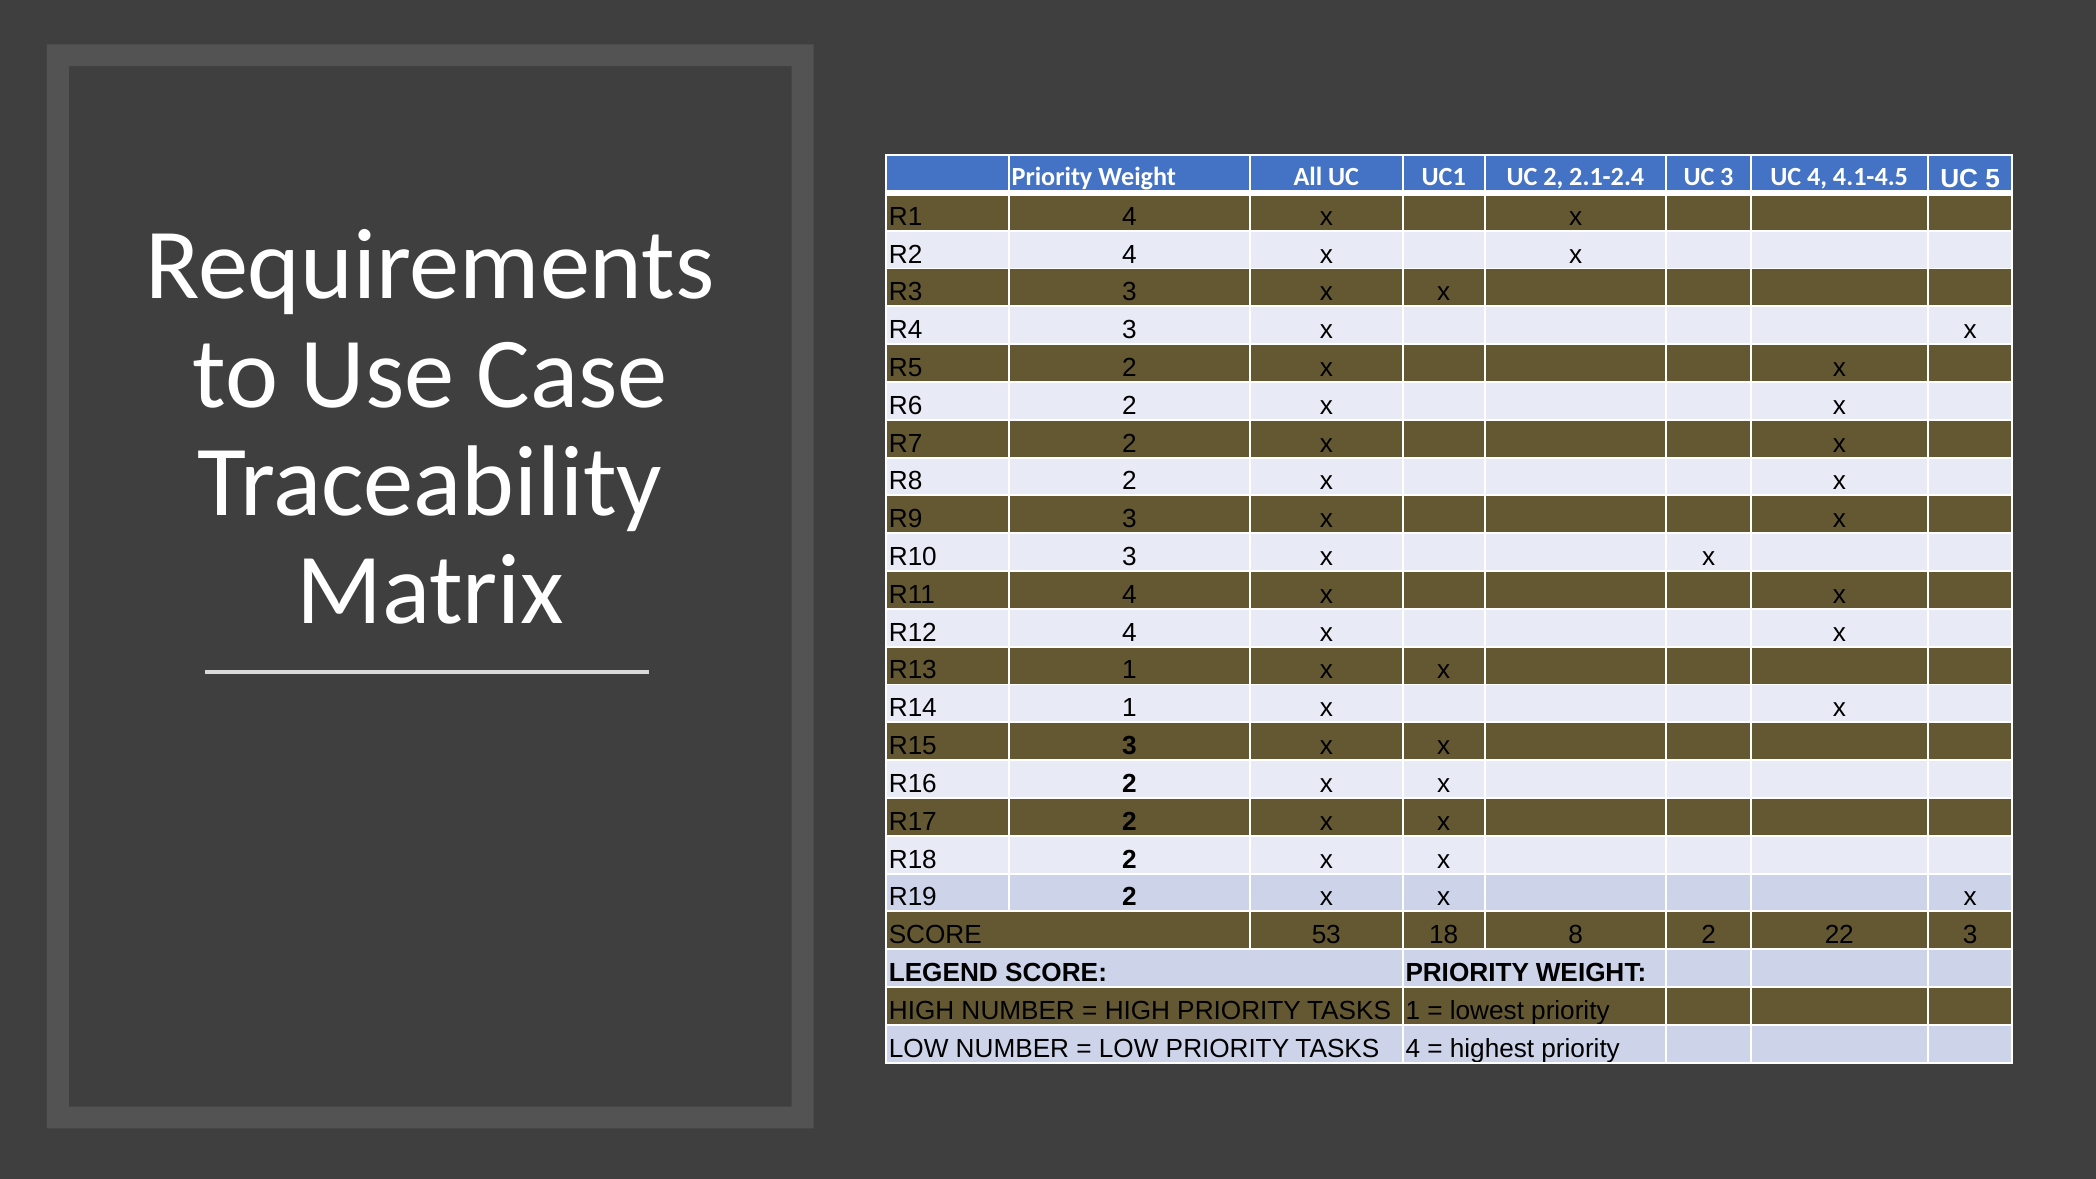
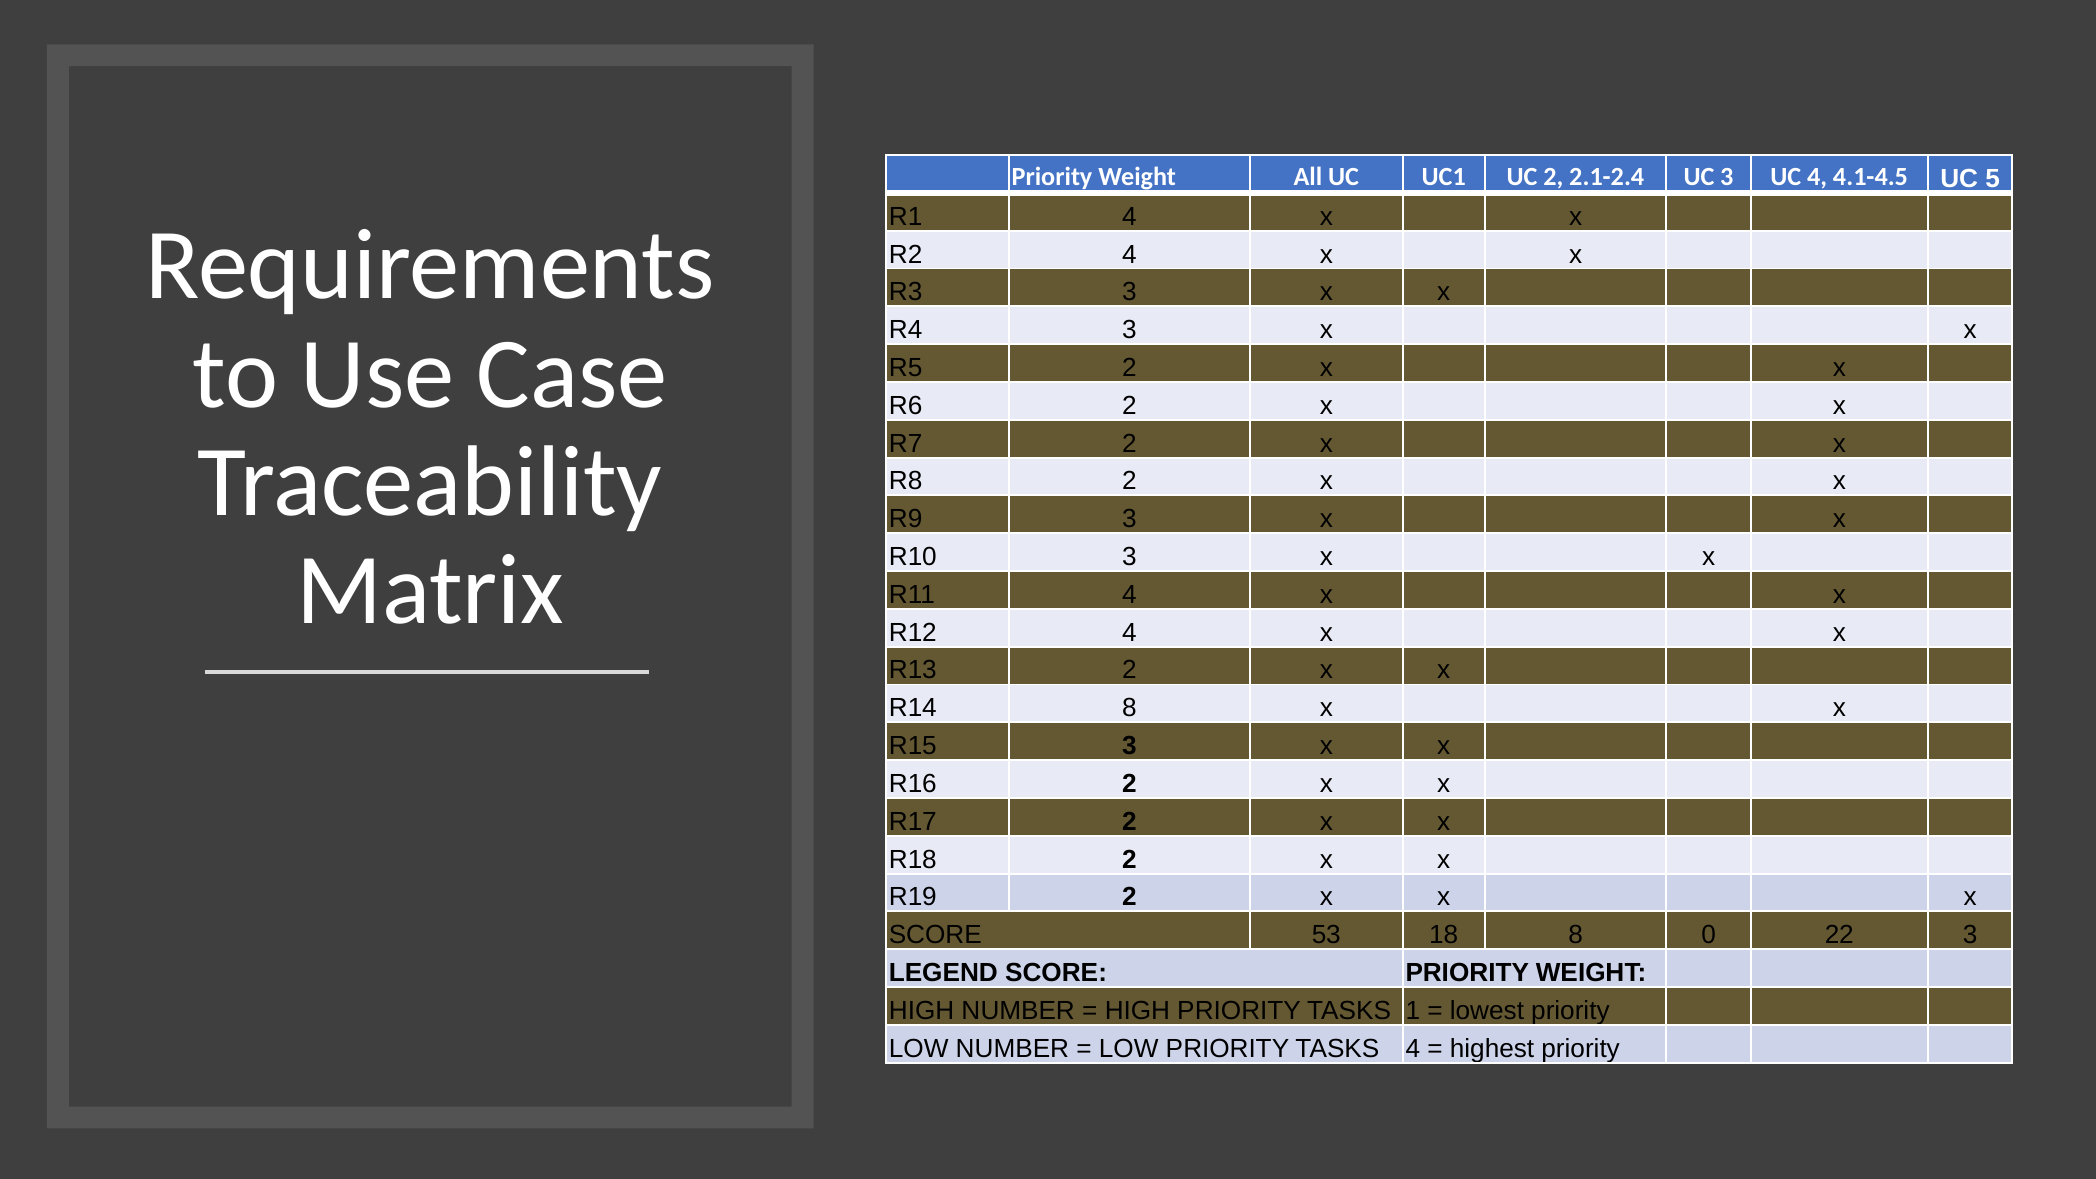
R13 1: 1 -> 2 (1129, 670)
R14 1: 1 -> 8 (1129, 708)
8 2: 2 -> 0 (1709, 935)
